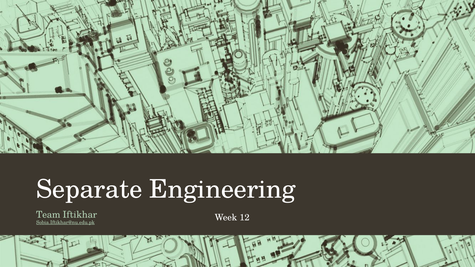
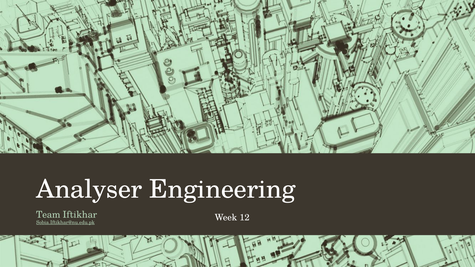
Separate: Separate -> Analyser (89, 190)
